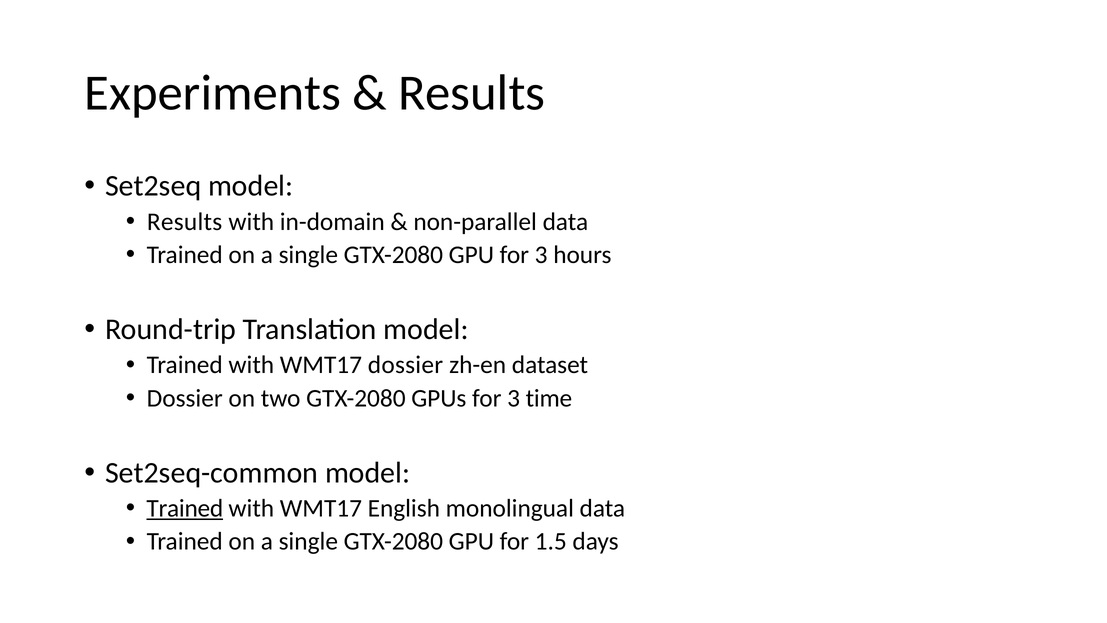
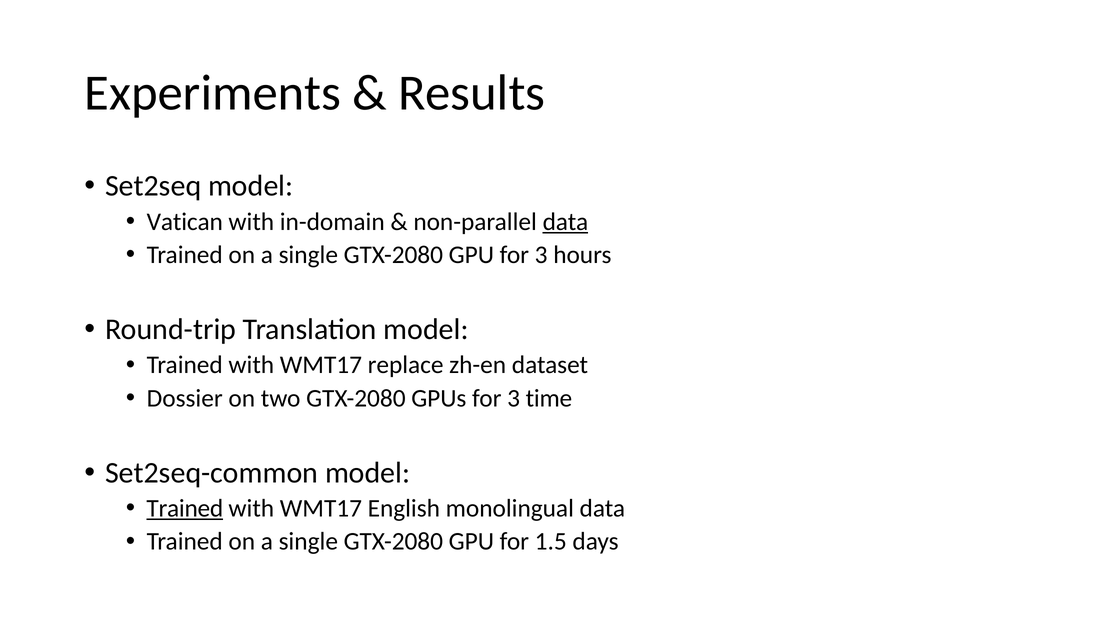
Results: Results -> Vatican (185, 222)
data underline: none -> present (565, 222)
WMT17 dossier: dossier -> replace (406, 365)
